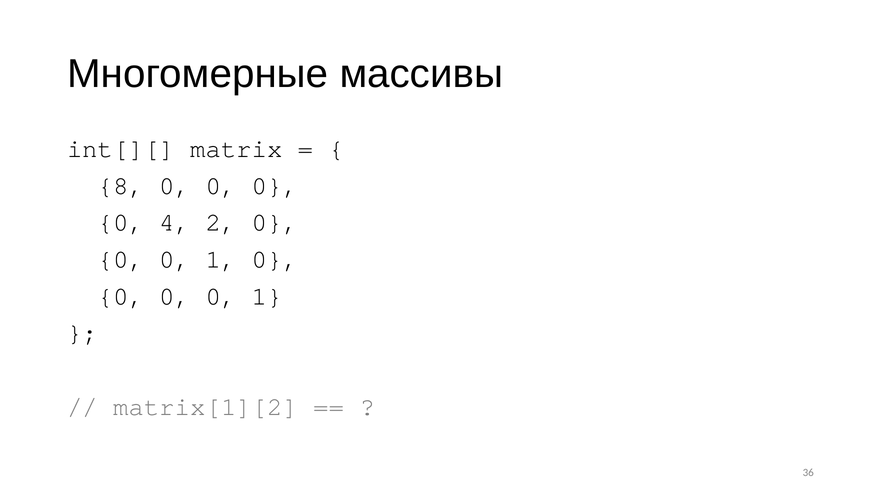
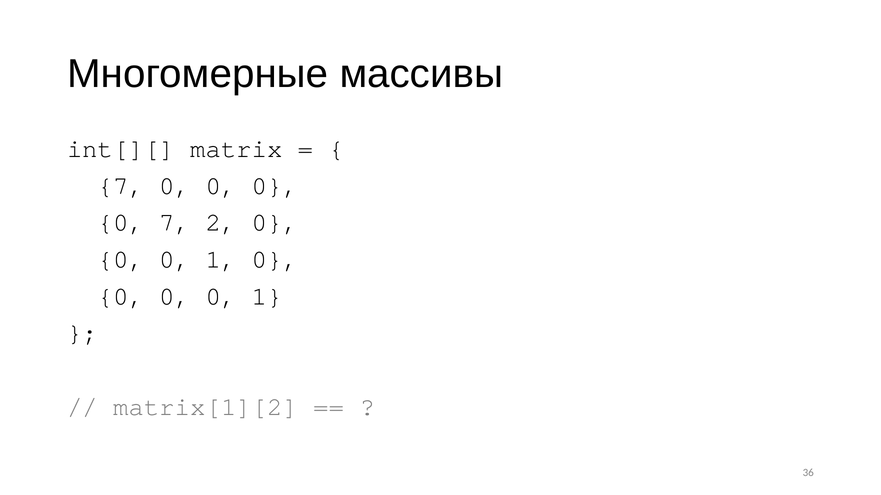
8: 8 -> 7 (121, 186)
0 4: 4 -> 7 (175, 223)
